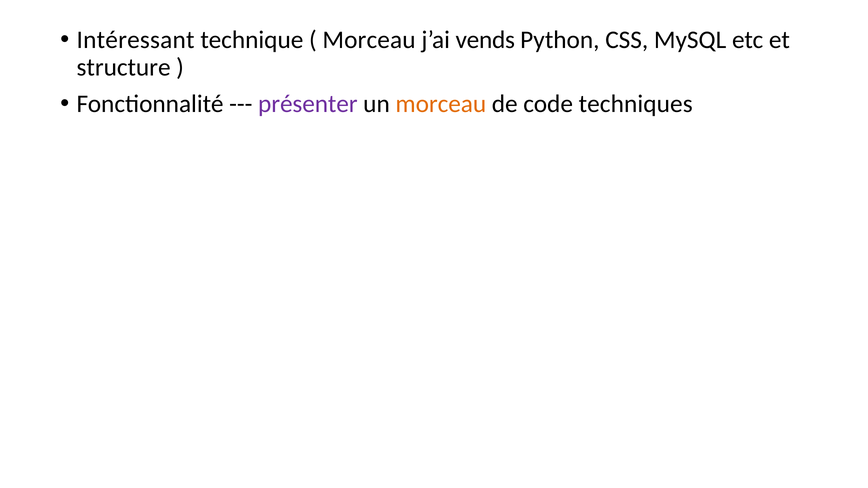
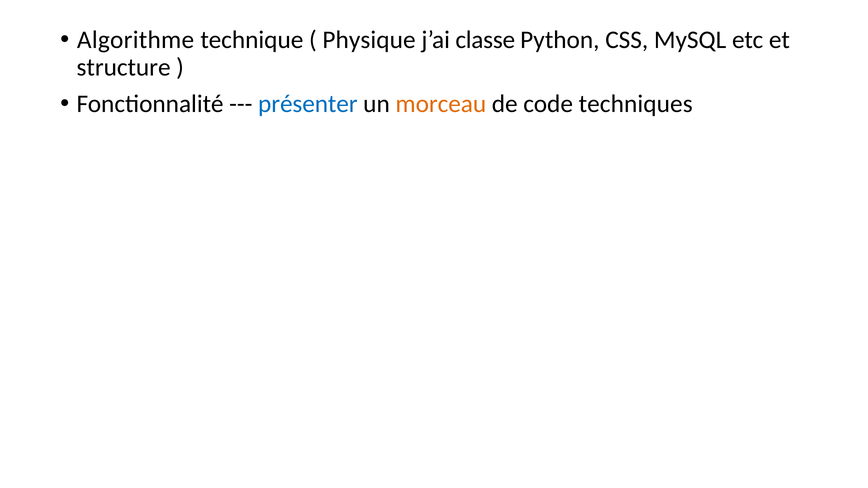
Intéressant: Intéressant -> Algorithme (136, 40)
Morceau: Morceau -> Physique (369, 40)
vends: vends -> classe (485, 40)
présenter colour: purple -> blue (308, 104)
